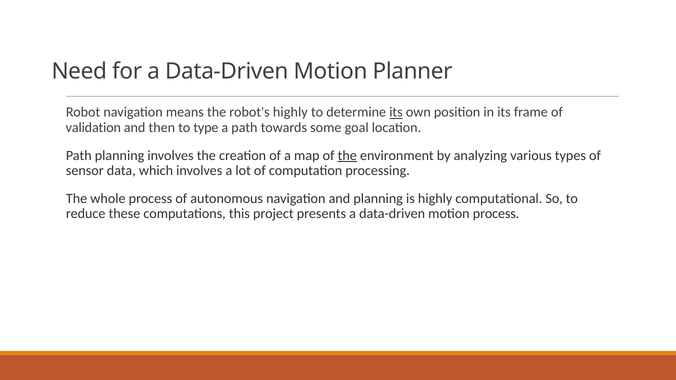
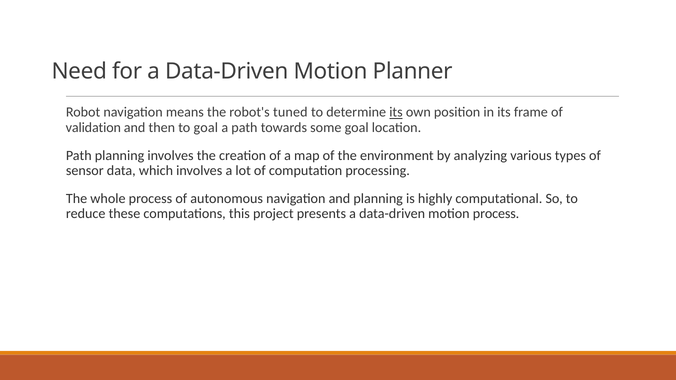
robot's highly: highly -> tuned (290, 112)
to type: type -> goal (206, 128)
the underline: present -> none (347, 156)
